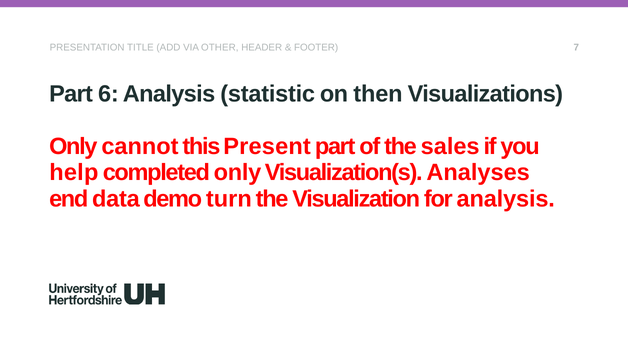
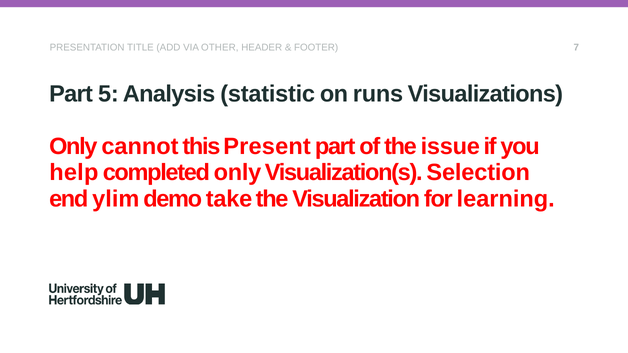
6: 6 -> 5 (108, 94)
then: then -> runs (378, 94)
sales: sales -> issue (450, 147)
Analyses: Analyses -> Selection (478, 173)
data: data -> ylim (116, 199)
turn: turn -> take (229, 199)
for analysis: analysis -> learning (506, 199)
